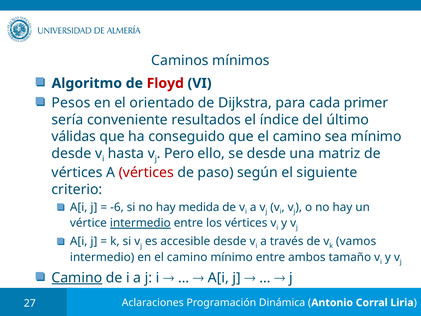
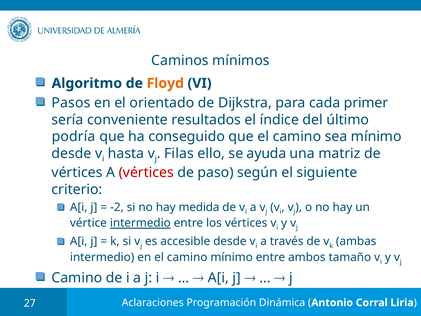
Floyd colour: red -> orange (165, 83)
Pesos: Pesos -> Pasos (71, 103)
válidas: válidas -> podría (74, 137)
Pero: Pero -> Filas (179, 153)
se desde: desde -> ayuda (266, 153)
-6: -6 -> -2 (117, 207)
vamos: vamos -> ambas (356, 241)
Camino underline: present -> none (77, 278)
